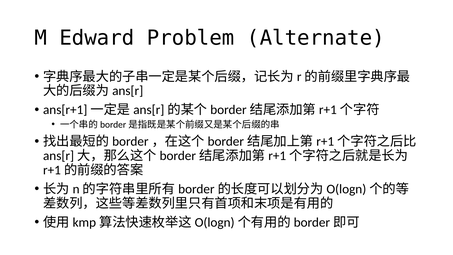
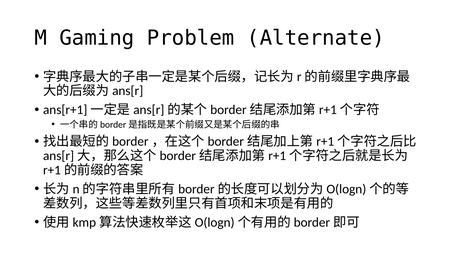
Edward: Edward -> Gaming (97, 38)
